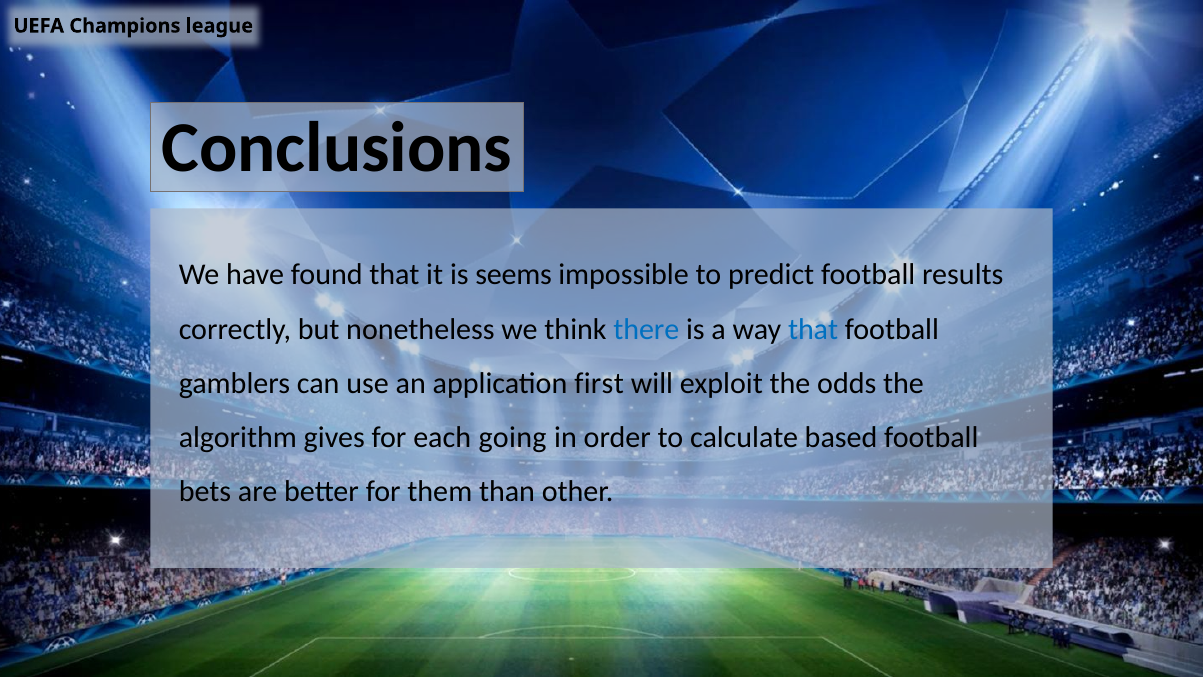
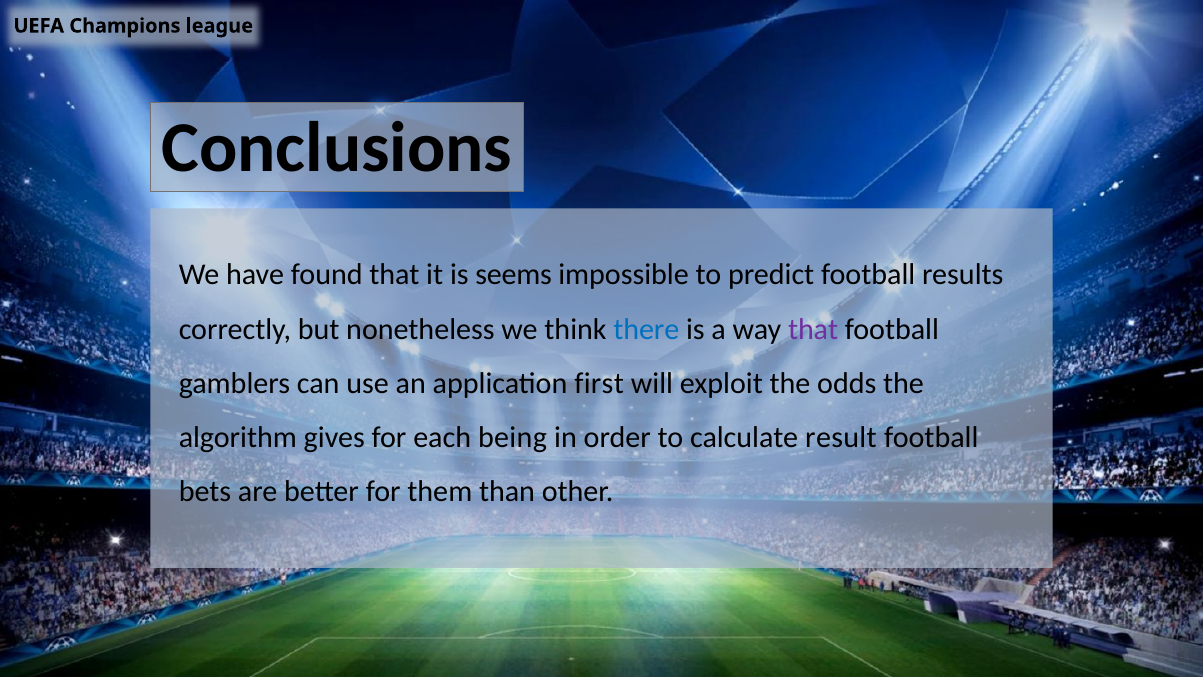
that colour: blue -> purple (813, 329)
going: going -> being (513, 437)
based: based -> result (841, 437)
